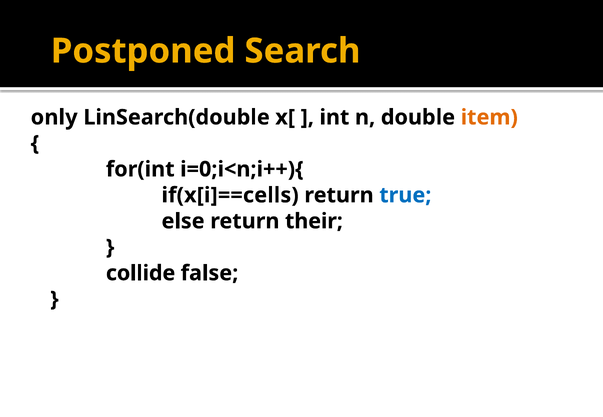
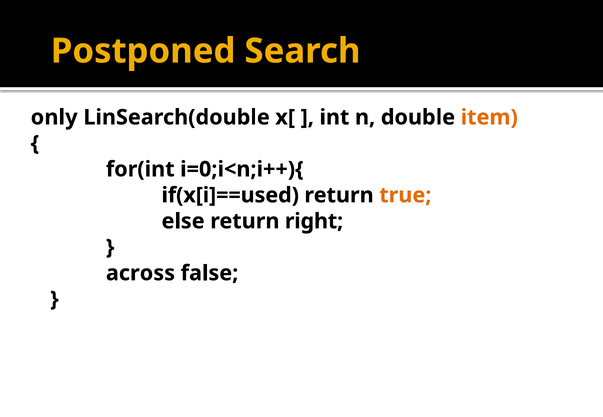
if(x[i]==cells: if(x[i]==cells -> if(x[i]==used (230, 196)
true colour: blue -> orange (405, 196)
their: their -> right (314, 222)
collide: collide -> across (140, 274)
